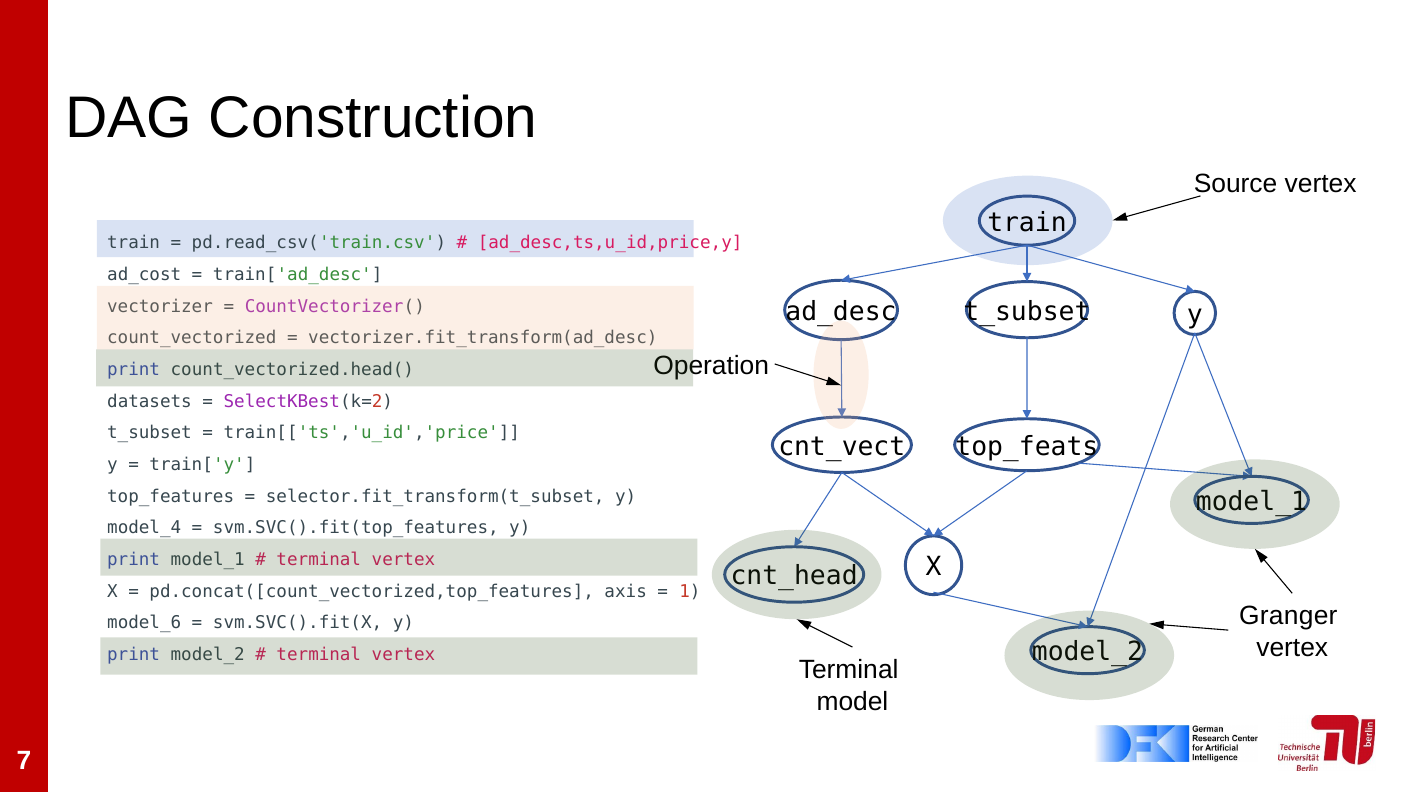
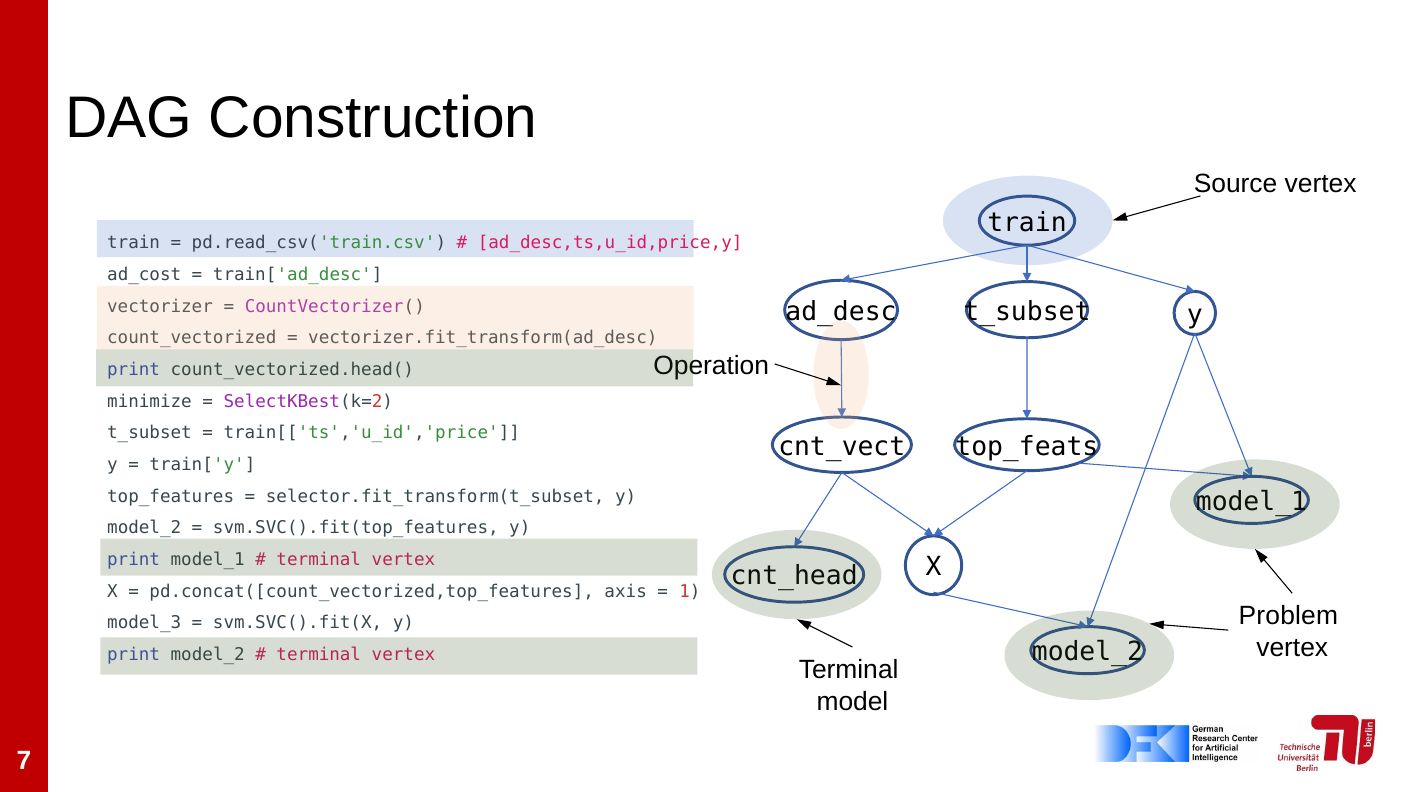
datasets: datasets -> minimize (149, 401)
model_4: model_4 -> model_2 (144, 528)
Granger: Granger -> Problem (1288, 616)
model_6: model_6 -> model_3 (144, 623)
